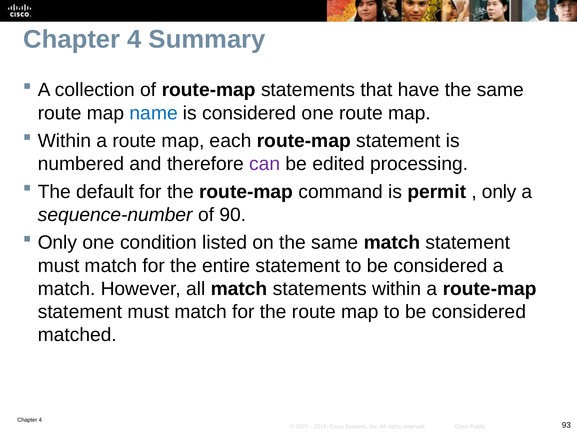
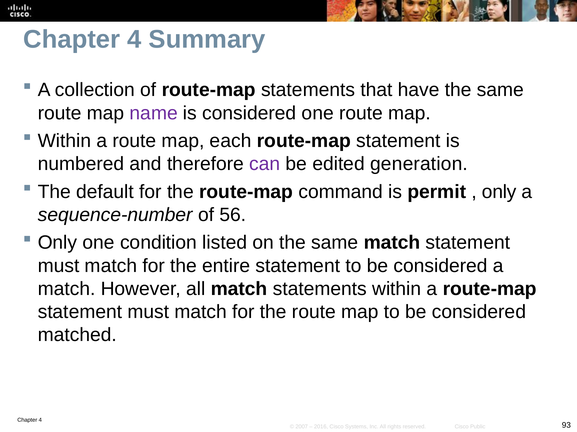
name colour: blue -> purple (154, 113)
processing: processing -> generation (419, 164)
90: 90 -> 56 (233, 215)
